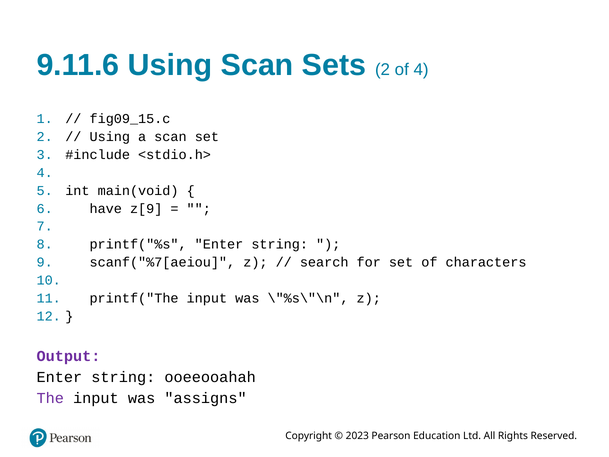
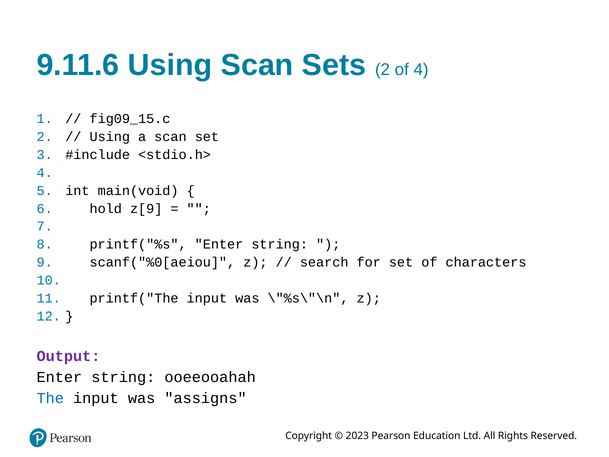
have: have -> hold (106, 208)
scanf("%7[aeiou: scanf("%7[aeiou -> scanf("%0[aeiou (162, 262)
The colour: purple -> blue (50, 398)
